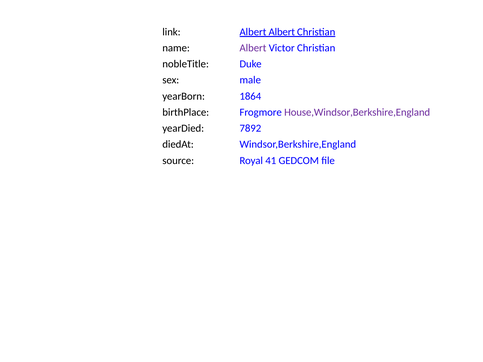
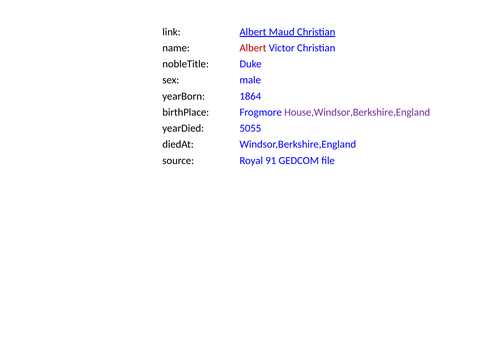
Albert Albert: Albert -> Maud (282, 32)
Albert colour: purple -> red (253, 48)
7892: 7892 -> 5055 (250, 128)
41: 41 -> 91 (271, 161)
